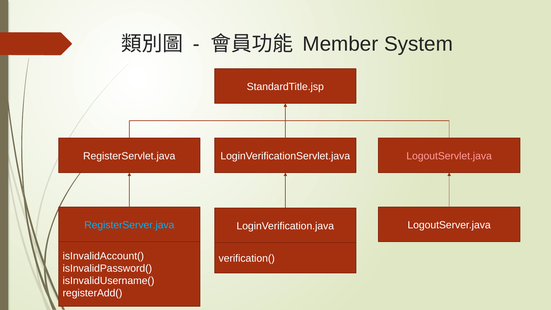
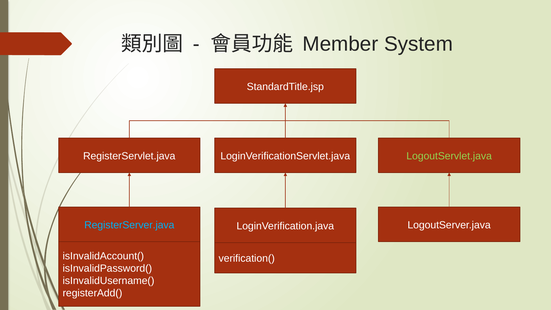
LogoutServlet.java colour: pink -> light green (449, 156)
